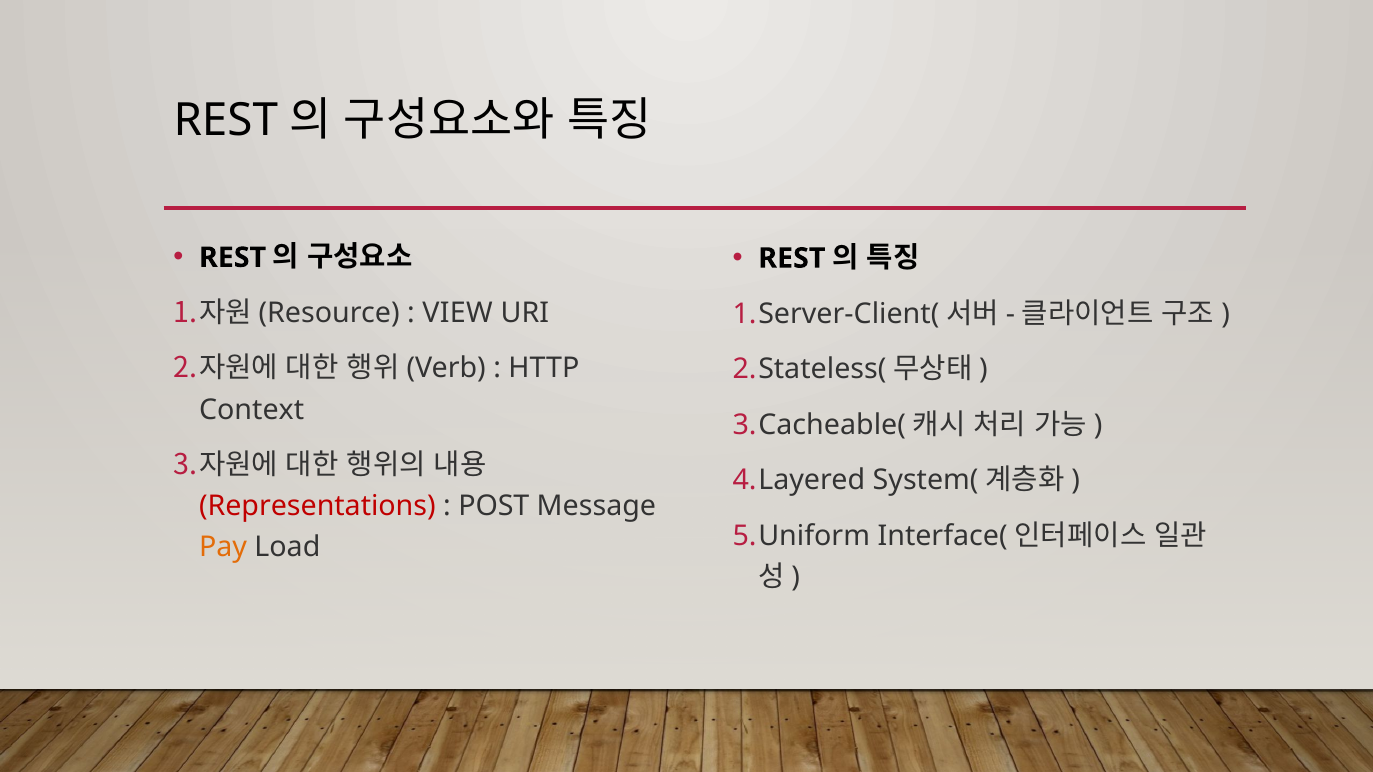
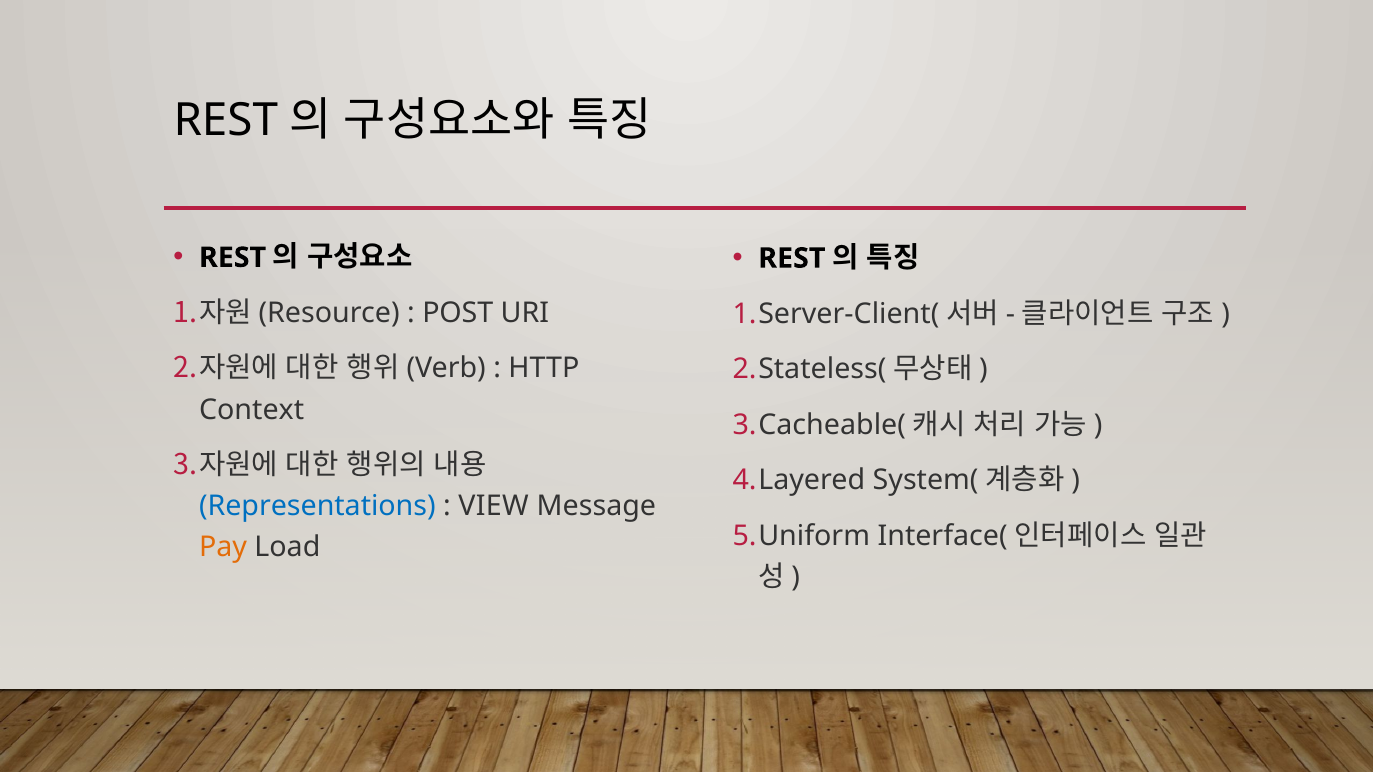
VIEW: VIEW -> POST (458, 313)
Representations colour: red -> blue (317, 507)
POST: POST -> VIEW (494, 507)
